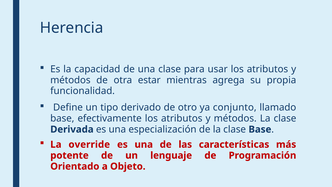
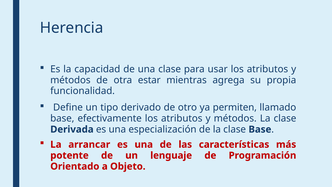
conjunto: conjunto -> permiten (235, 107)
override: override -> arrancar (89, 144)
